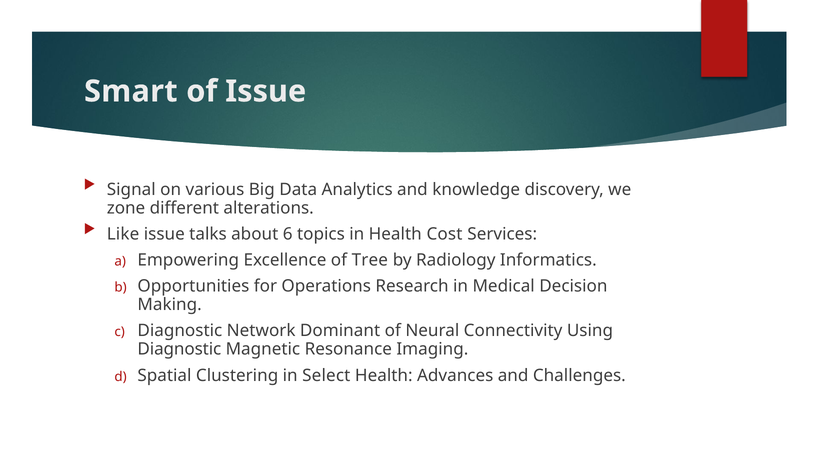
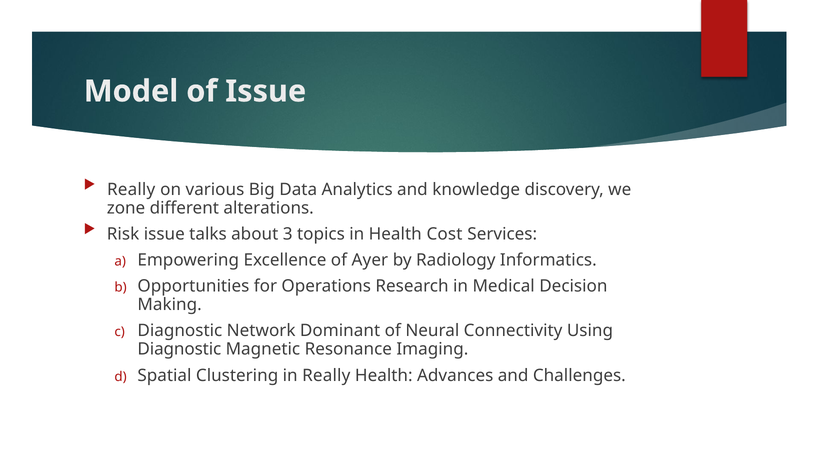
Smart: Smart -> Model (131, 91)
Signal: Signal -> Really (131, 189)
Like: Like -> Risk (123, 234)
6: 6 -> 3 (288, 234)
Tree: Tree -> Ayer (370, 260)
in Select: Select -> Really (326, 375)
